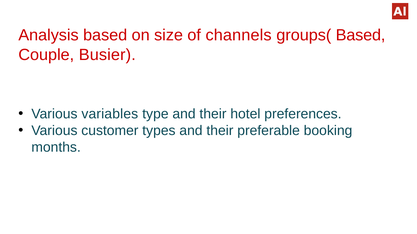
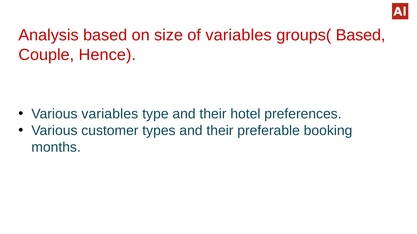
of channels: channels -> variables (239, 35)
Busier: Busier -> Hence (107, 55)
